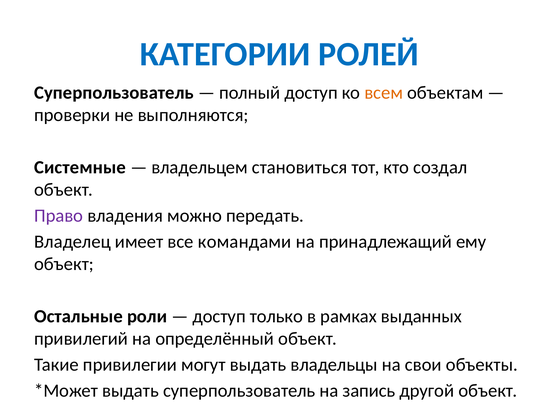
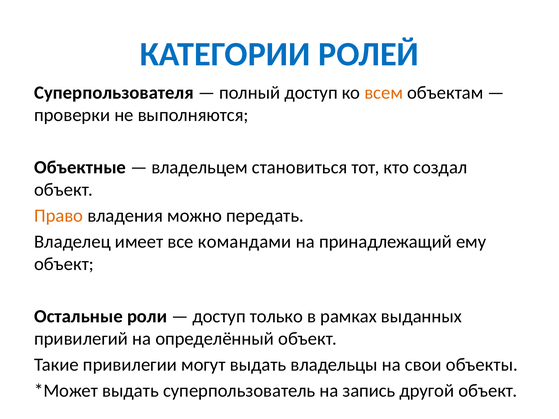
Суперпользователь: Суперпользователь -> Суперпользователя (114, 93)
Системные: Системные -> Объектные (80, 167)
Право colour: purple -> orange (59, 216)
